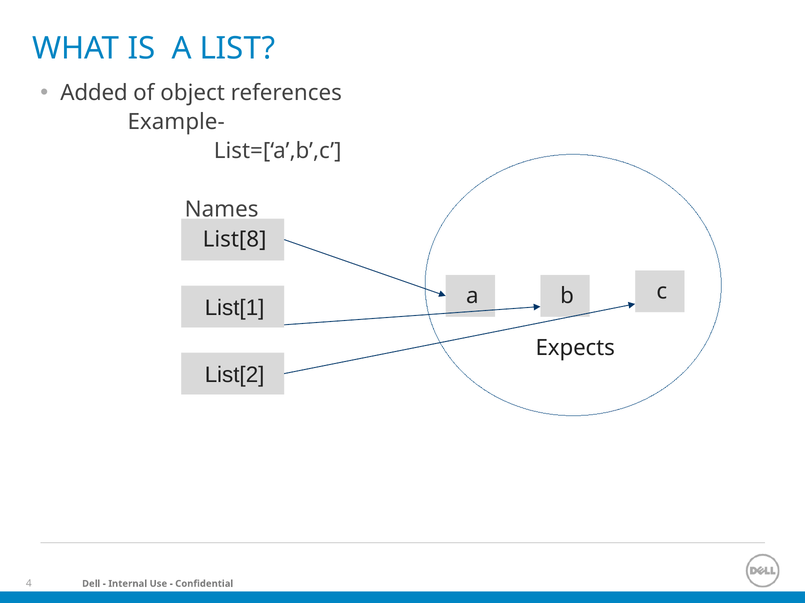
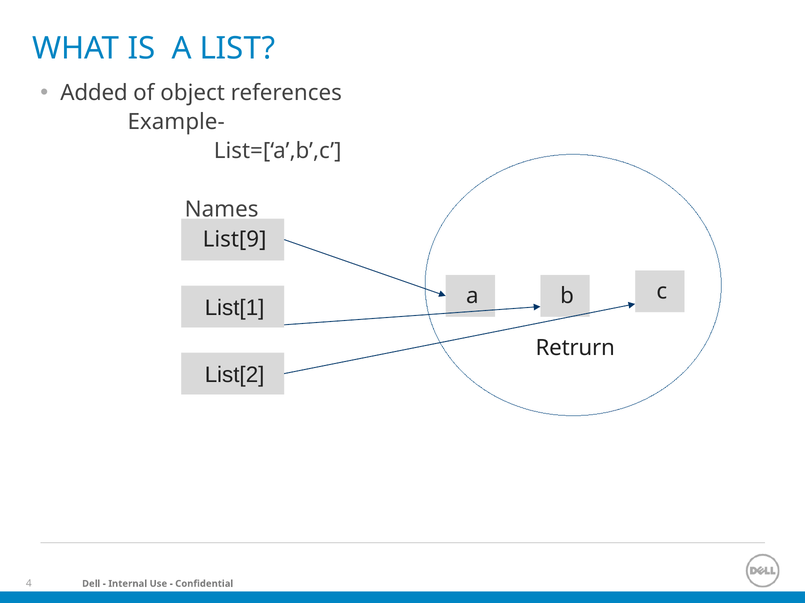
List[8: List[8 -> List[9 (235, 240)
Expects: Expects -> Retrurn (575, 348)
